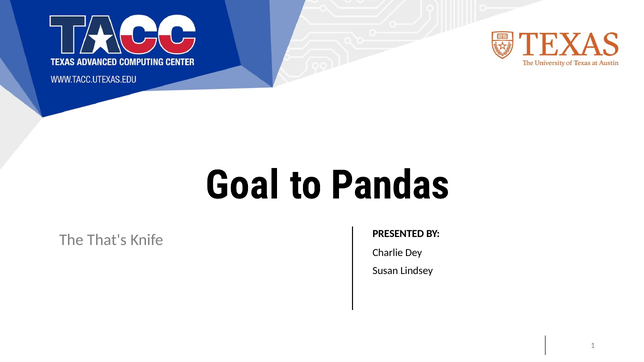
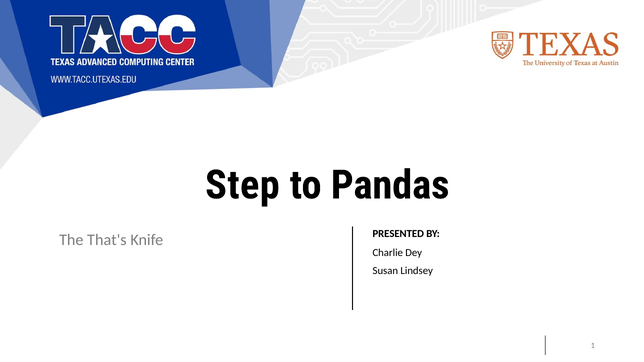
Goal: Goal -> Step (242, 185)
